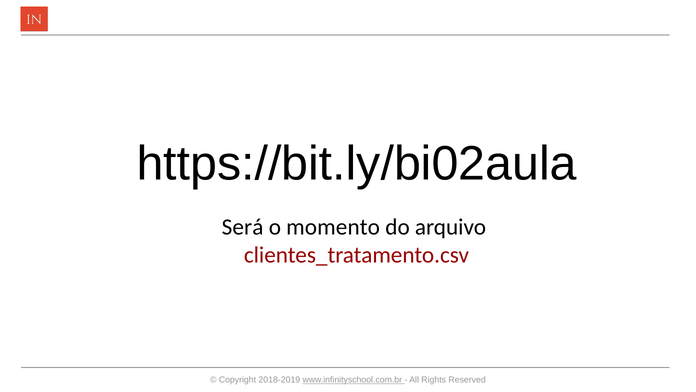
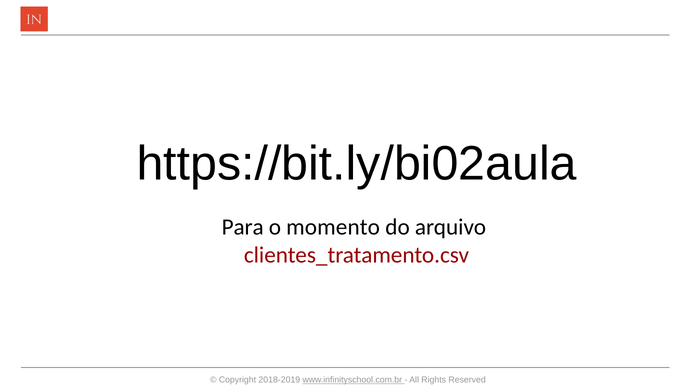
Será: Será -> Para (243, 227)
